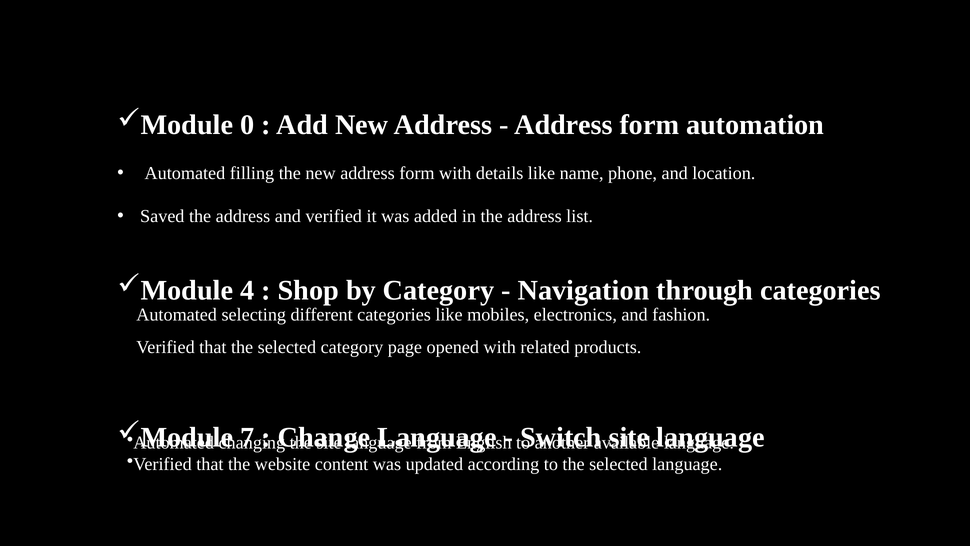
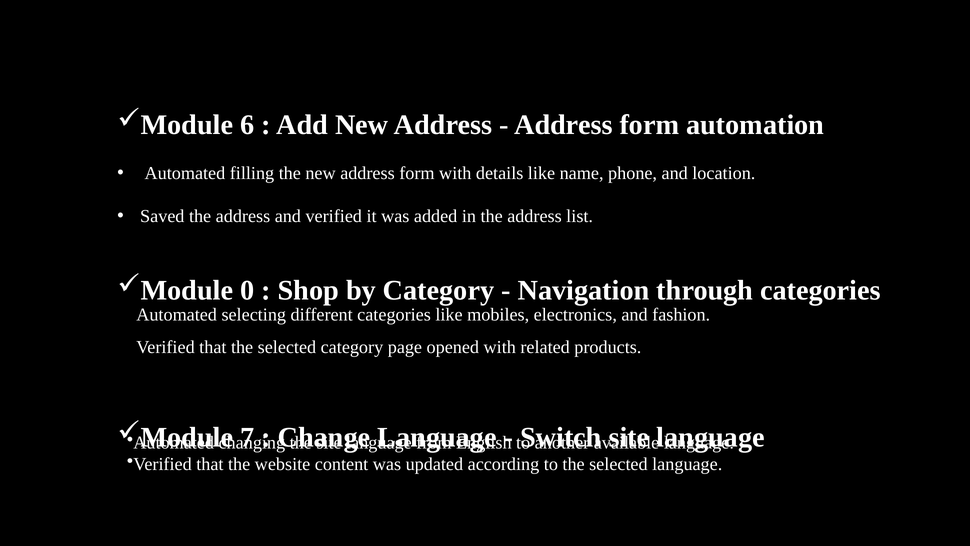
0: 0 -> 6 (247, 125)
4: 4 -> 0 (247, 290)
